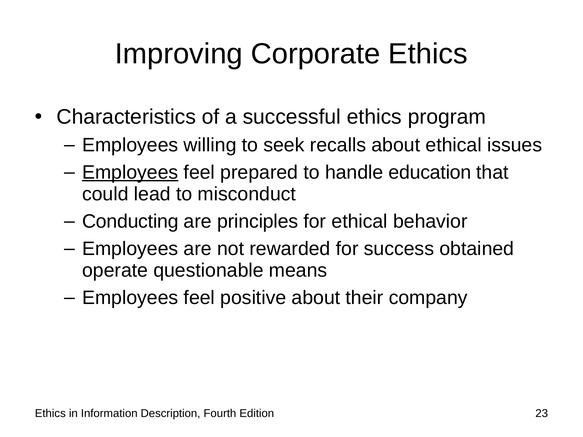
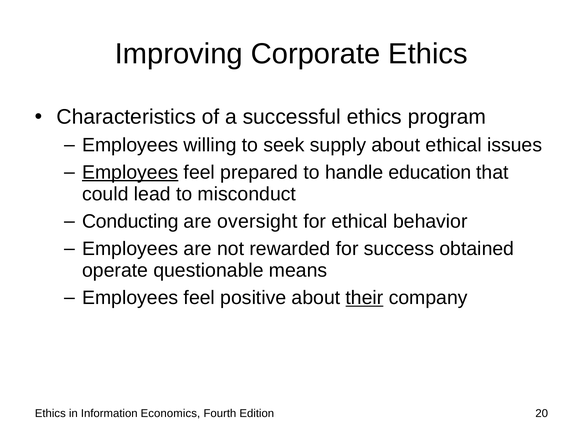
recalls: recalls -> supply (338, 145)
principles: principles -> oversight (258, 222)
their underline: none -> present (365, 298)
Description: Description -> Economics (170, 414)
23: 23 -> 20 (542, 414)
